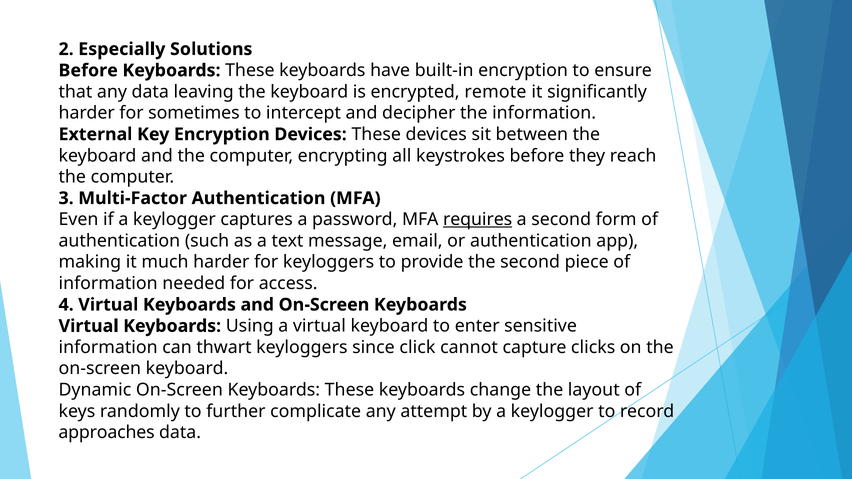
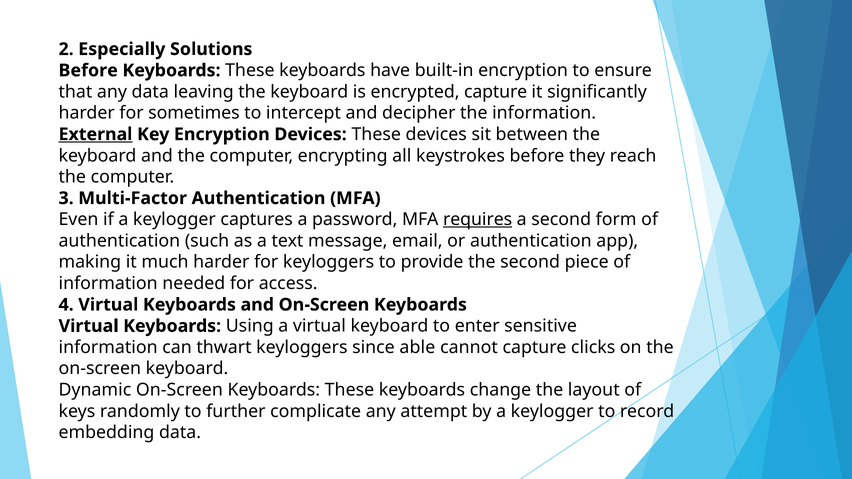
encrypted remote: remote -> capture (496, 92)
External underline: none -> present (96, 134)
click: click -> able (417, 347)
approaches: approaches -> embedding (106, 433)
